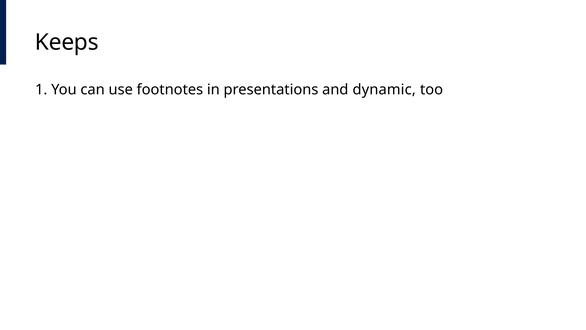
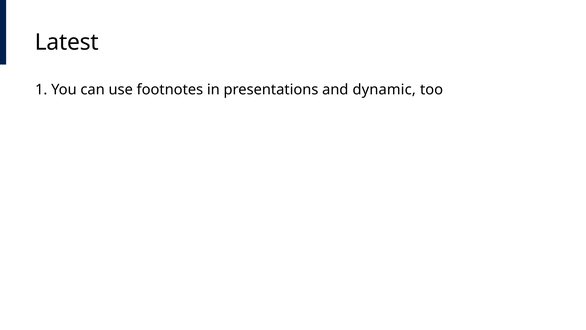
Keeps: Keeps -> Latest (67, 42)
